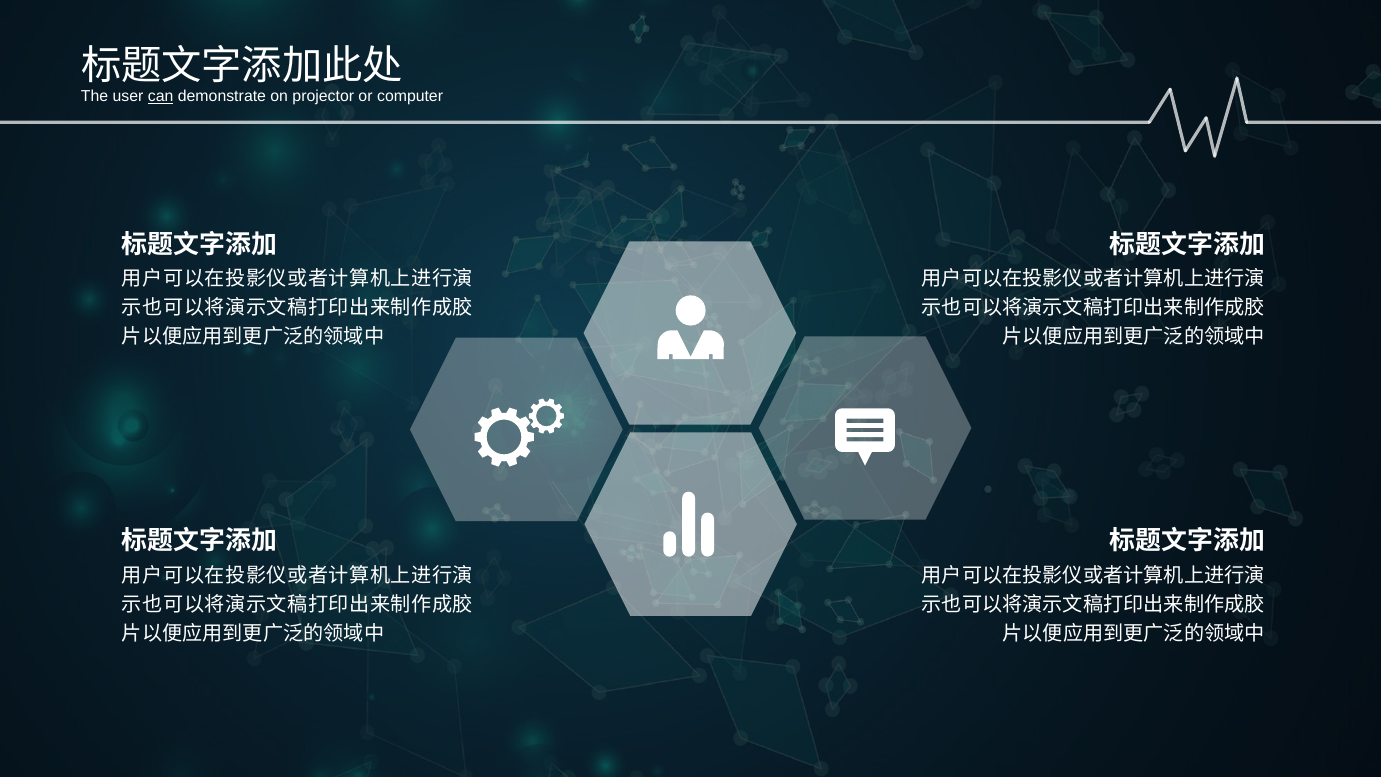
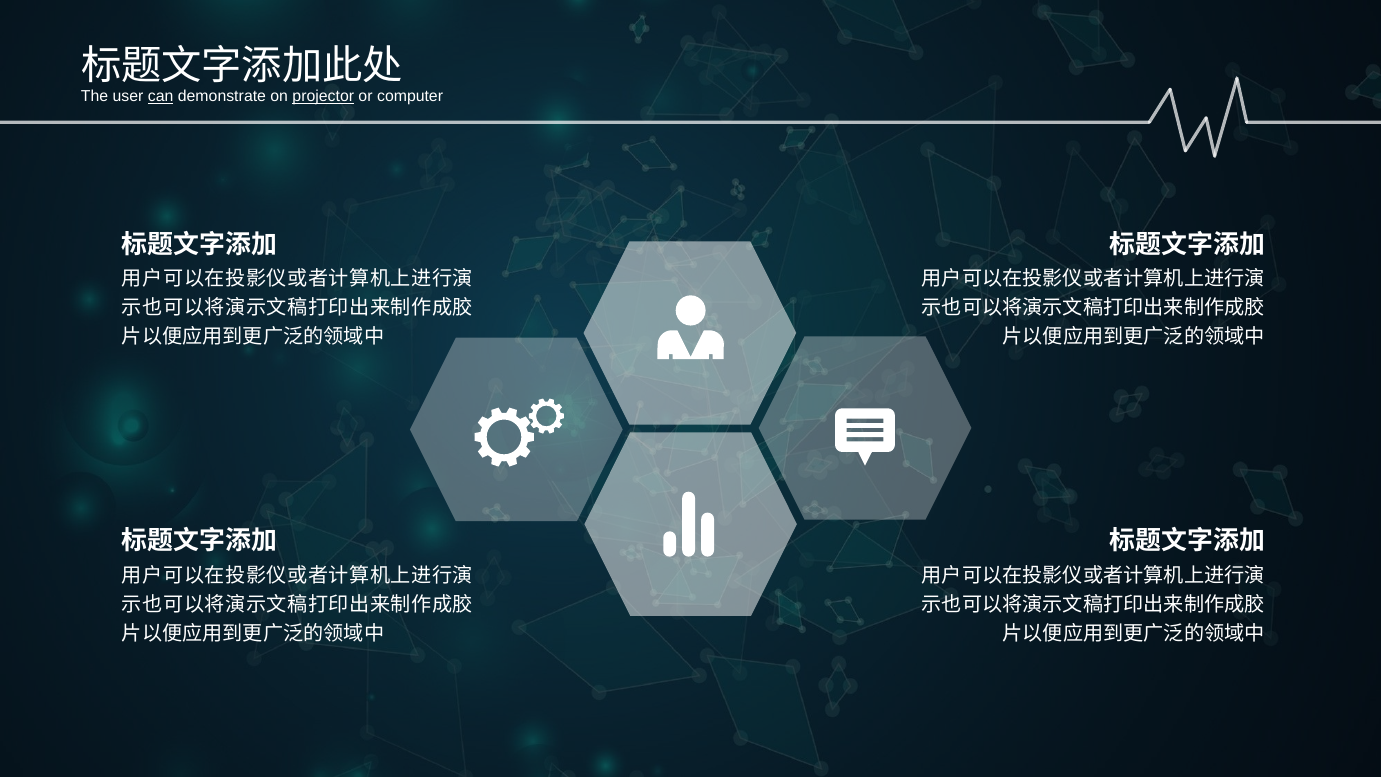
projector underline: none -> present (323, 96)
